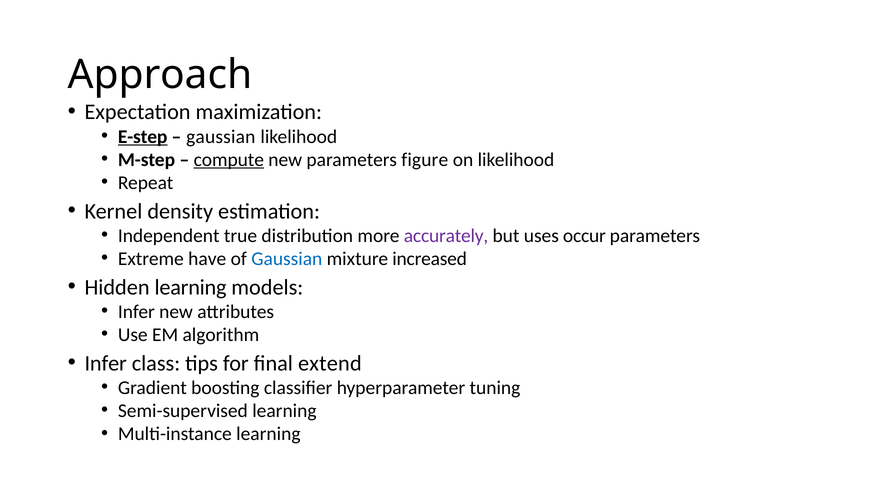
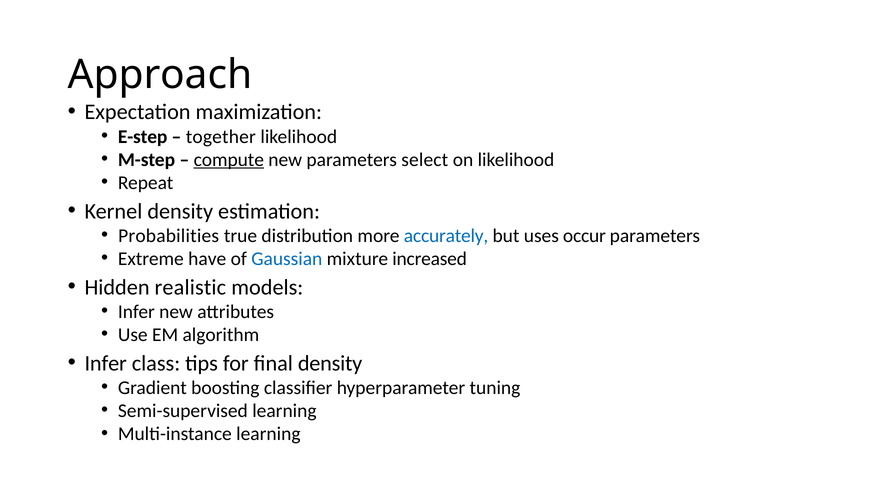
E-step underline: present -> none (143, 137)
gaussian: gaussian -> together (221, 137)
figure: figure -> select (425, 160)
Independent: Independent -> Probabilities (169, 236)
accurately colour: purple -> blue (446, 236)
Hidden learning: learning -> realistic (190, 288)
final extend: extend -> density (330, 364)
